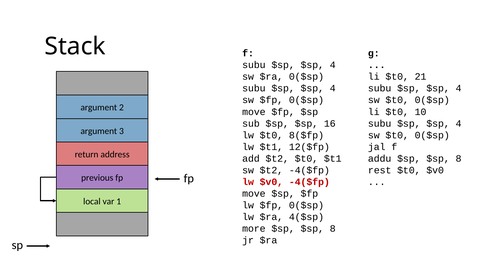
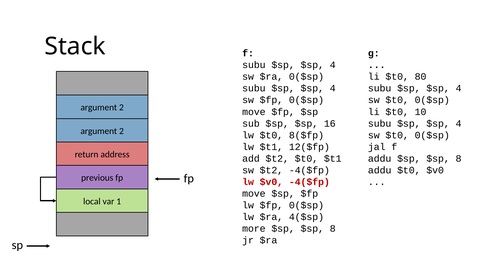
21: 21 -> 80 (421, 77)
3: 3 -> 2 (121, 131)
rest: rest -> addu (380, 170)
